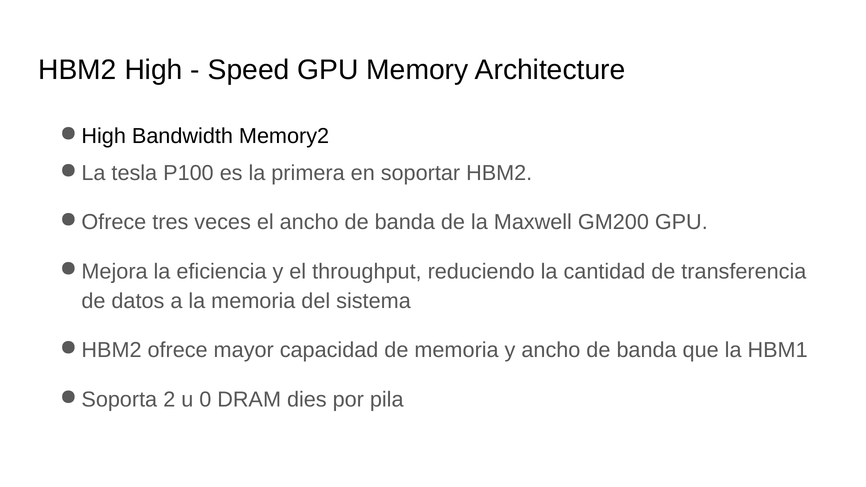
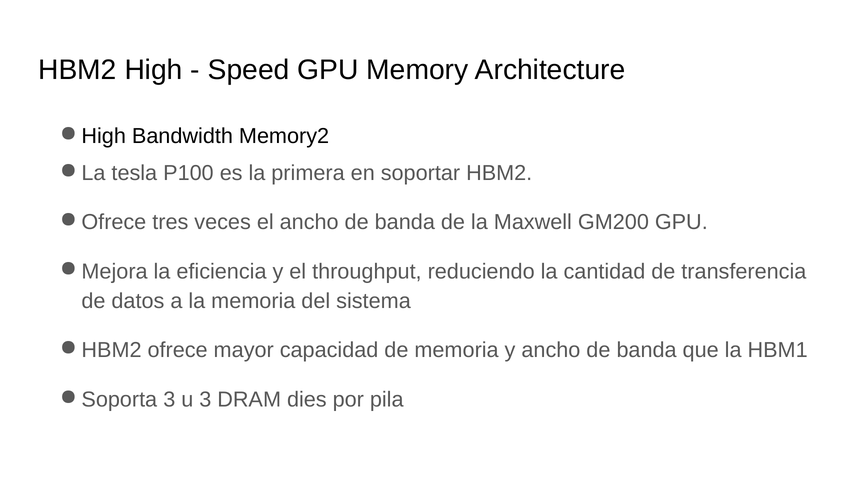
2: 2 -> 3 (169, 400)
u 0: 0 -> 3 (205, 400)
